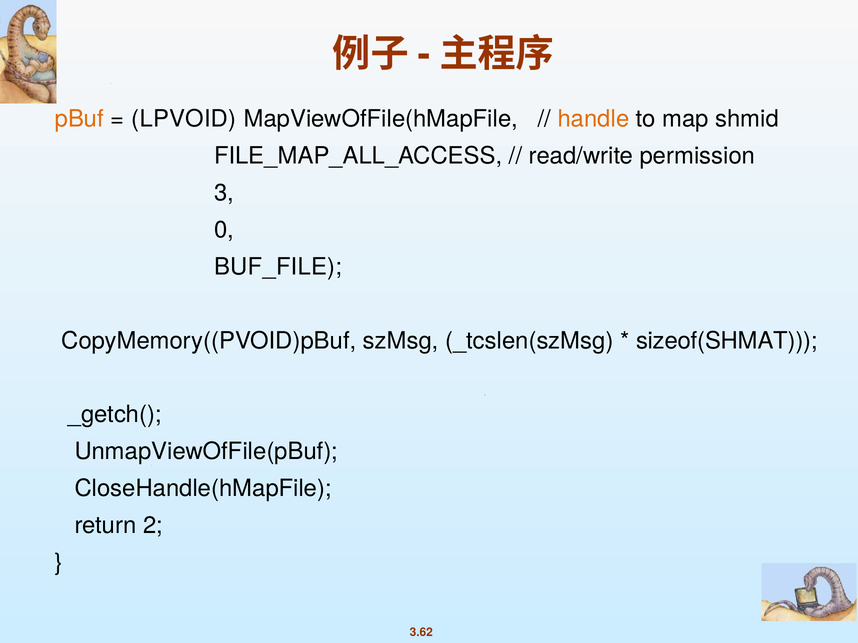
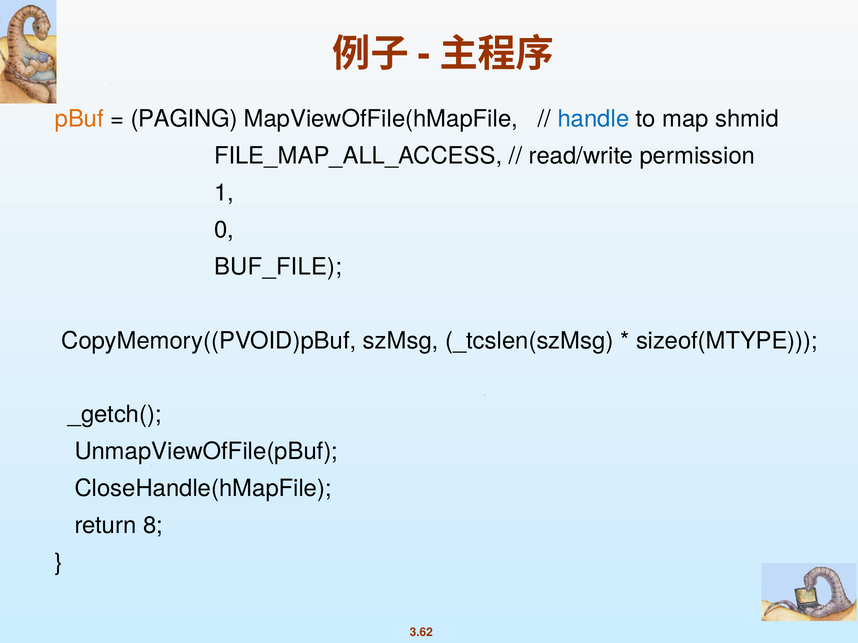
LPVOID: LPVOID -> PAGING (184, 119)
handle colour: orange -> blue (594, 119)
3: 3 -> 1 (224, 193)
sizeof(SHMAT: sizeof(SHMAT -> sizeof(MTYPE (727, 341)
2: 2 -> 8 (153, 526)
